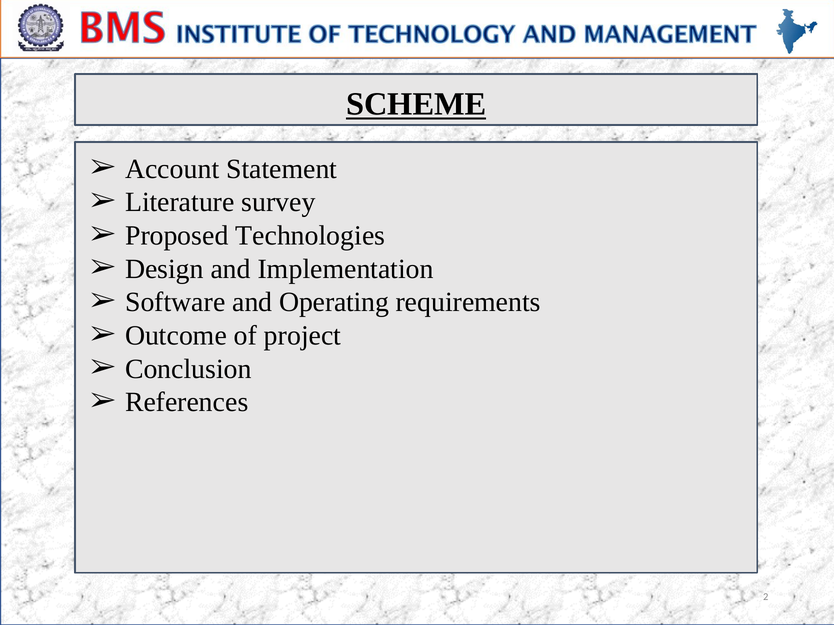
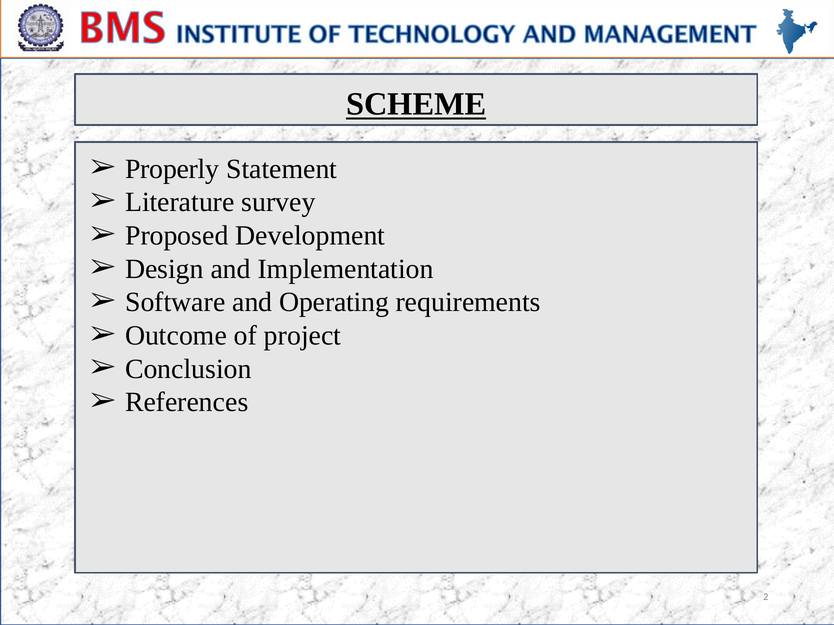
Account: Account -> Properly (172, 169)
Technologies: Technologies -> Development (310, 236)
